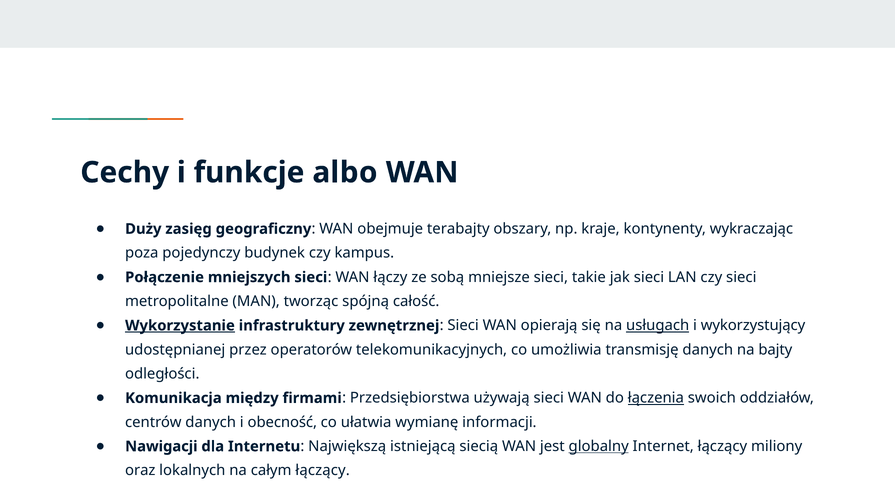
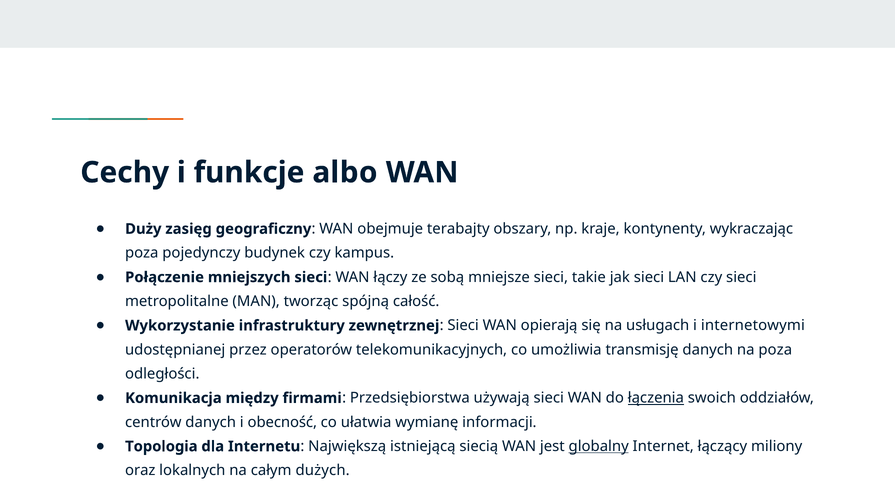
Wykorzystanie underline: present -> none (180, 325)
usługach underline: present -> none (658, 325)
wykorzystujący: wykorzystujący -> internetowymi (753, 325)
na bajty: bajty -> poza (775, 349)
Nawigacji: Nawigacji -> Topologia (161, 446)
całym łączący: łączący -> dużych (323, 470)
